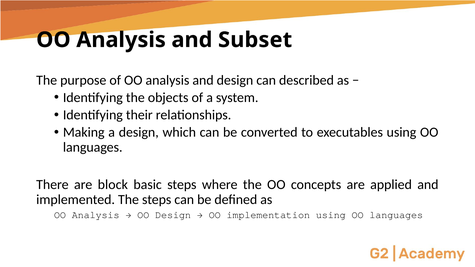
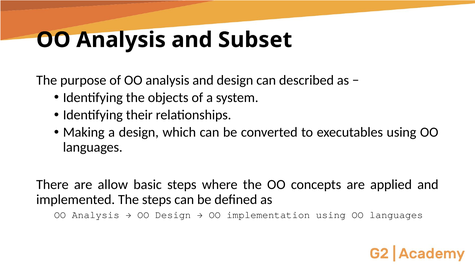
block: block -> allow (113, 185)
